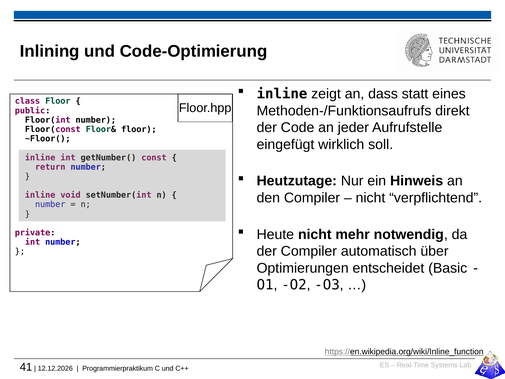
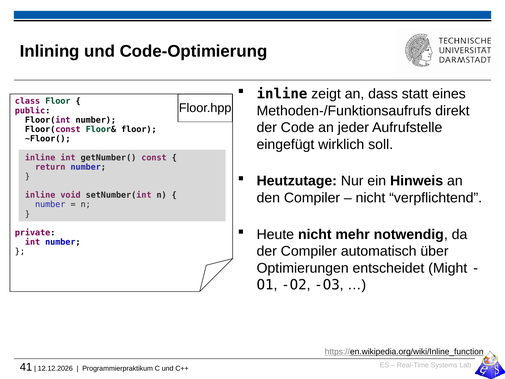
Basic: Basic -> Might (448, 268)
